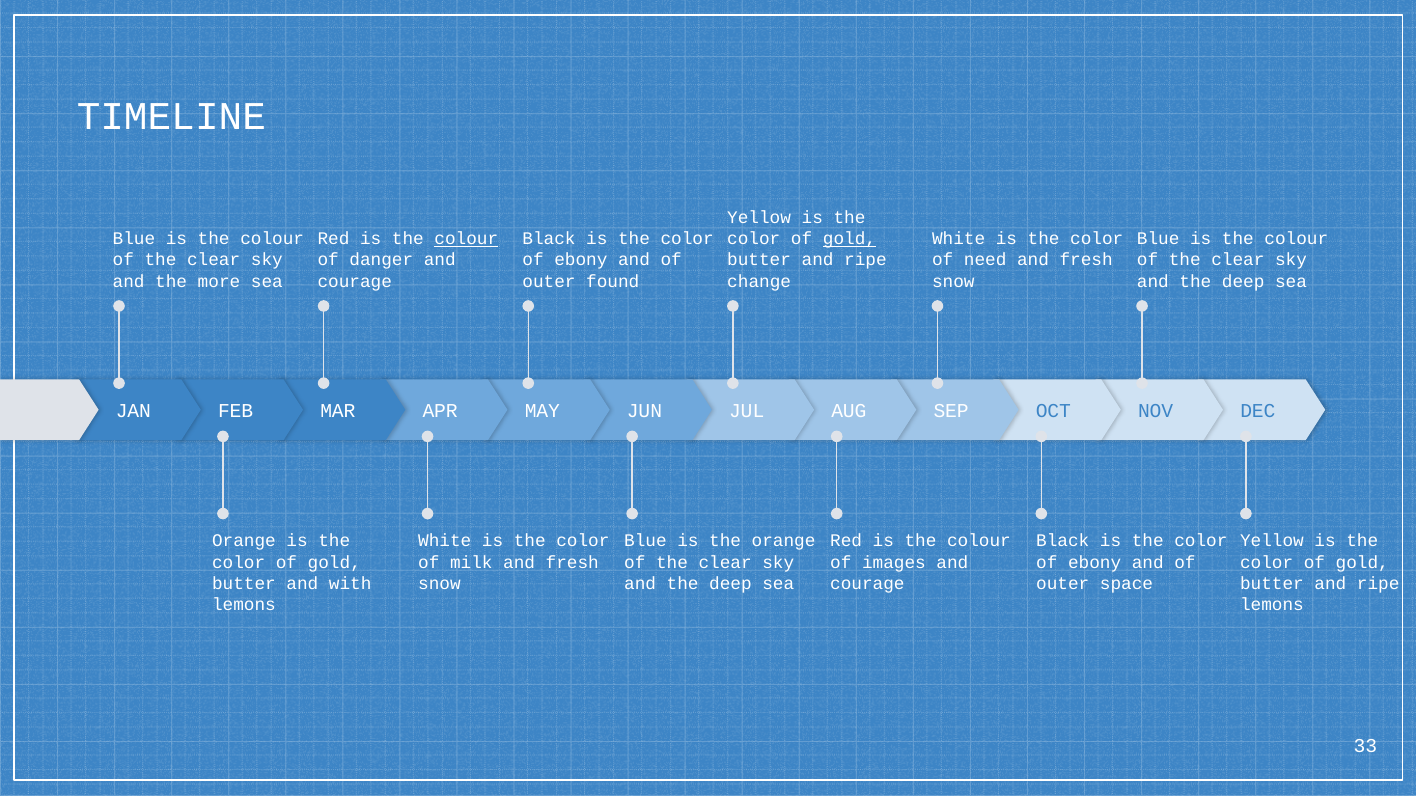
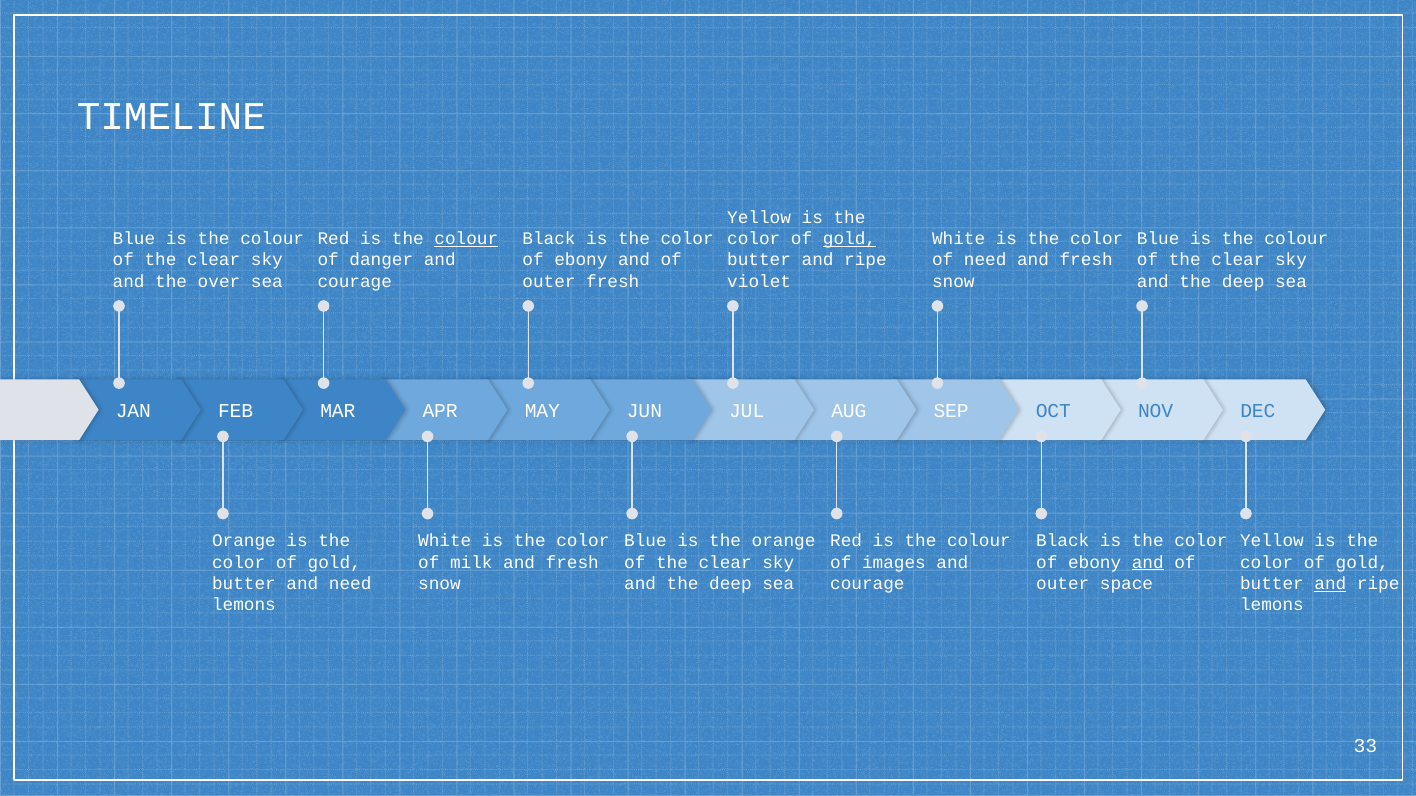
more: more -> over (219, 282)
outer found: found -> fresh (613, 282)
change: change -> violet (759, 282)
and underline: none -> present (1148, 563)
and with: with -> need (350, 584)
and underline: none -> present (1330, 584)
